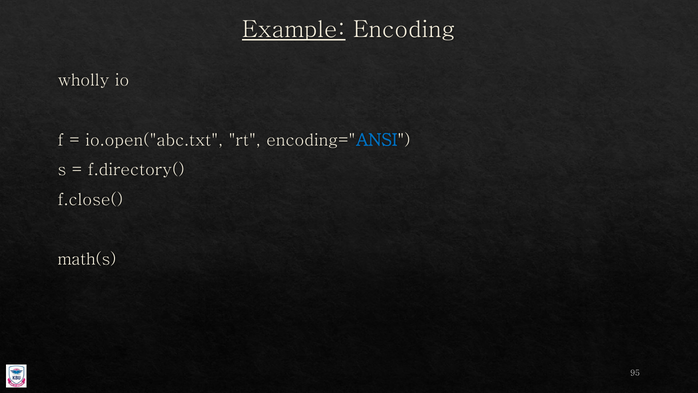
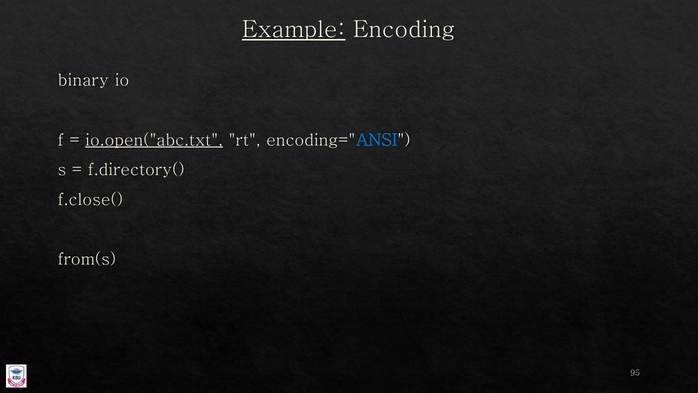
wholly: wholly -> binary (83, 80)
io.open("abc.txt underline: none -> present (154, 140)
math(s: math(s -> from(s (87, 259)
